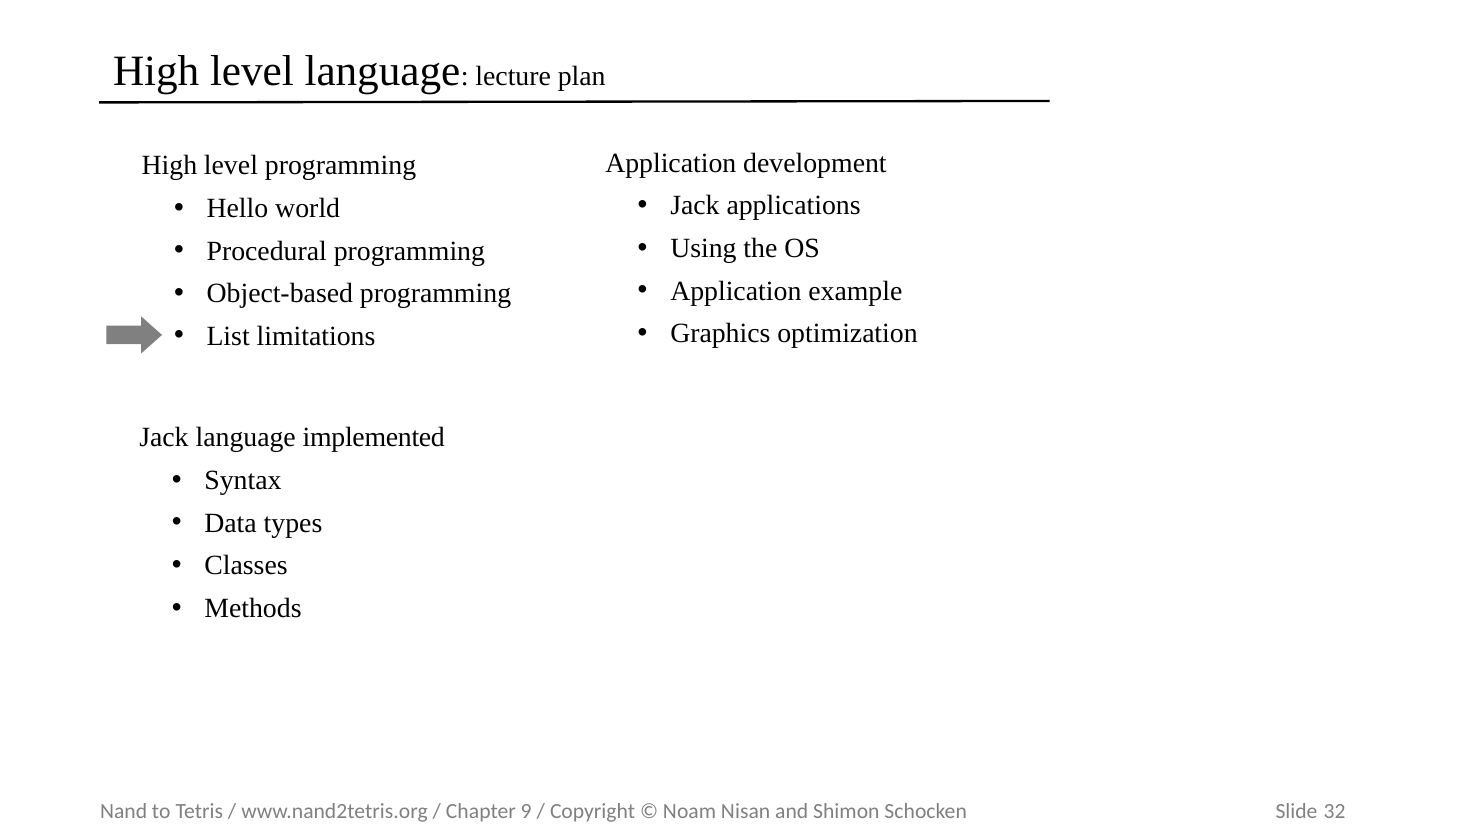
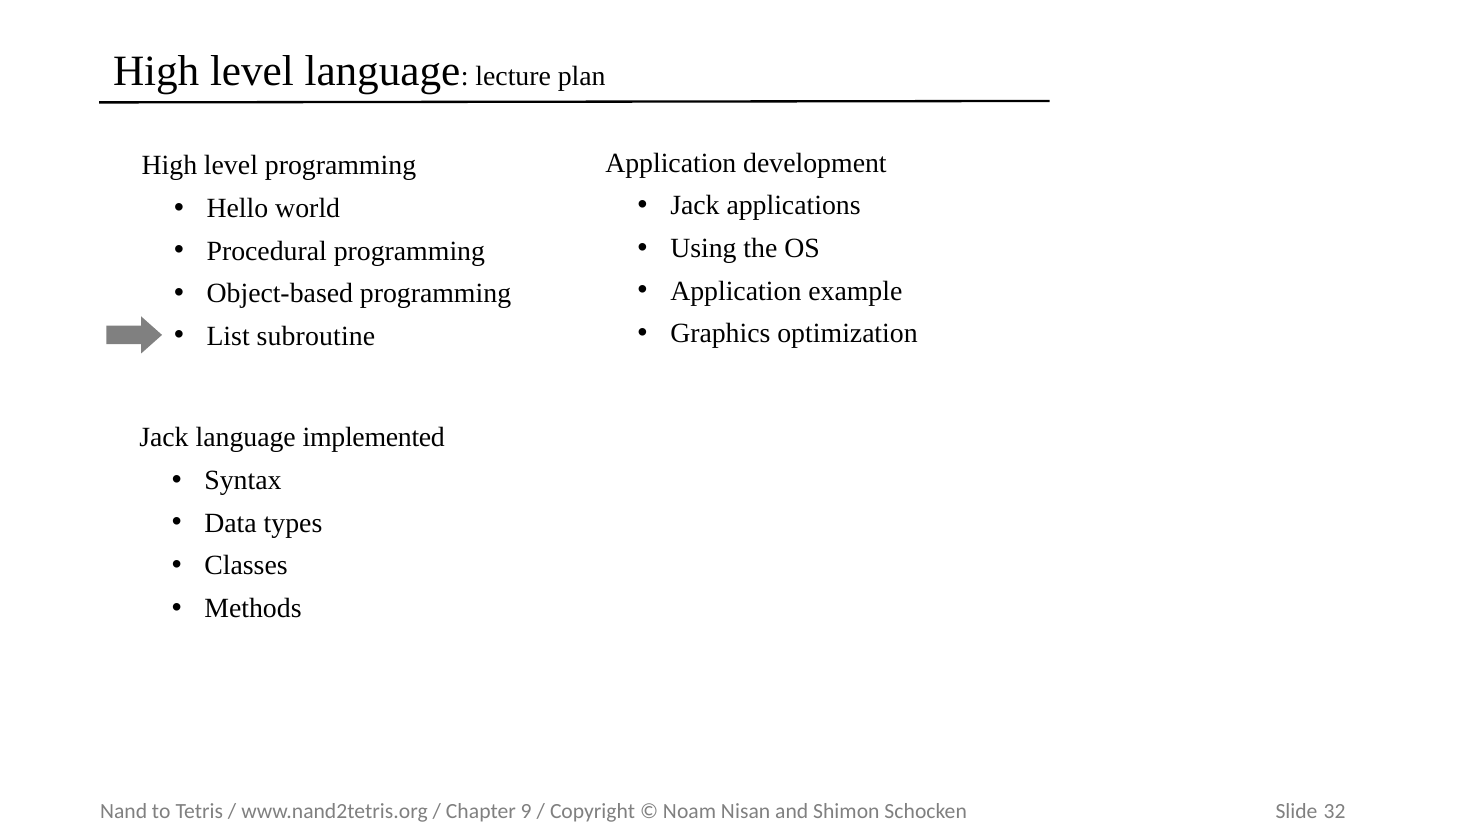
limitations: limitations -> subroutine (316, 336)
